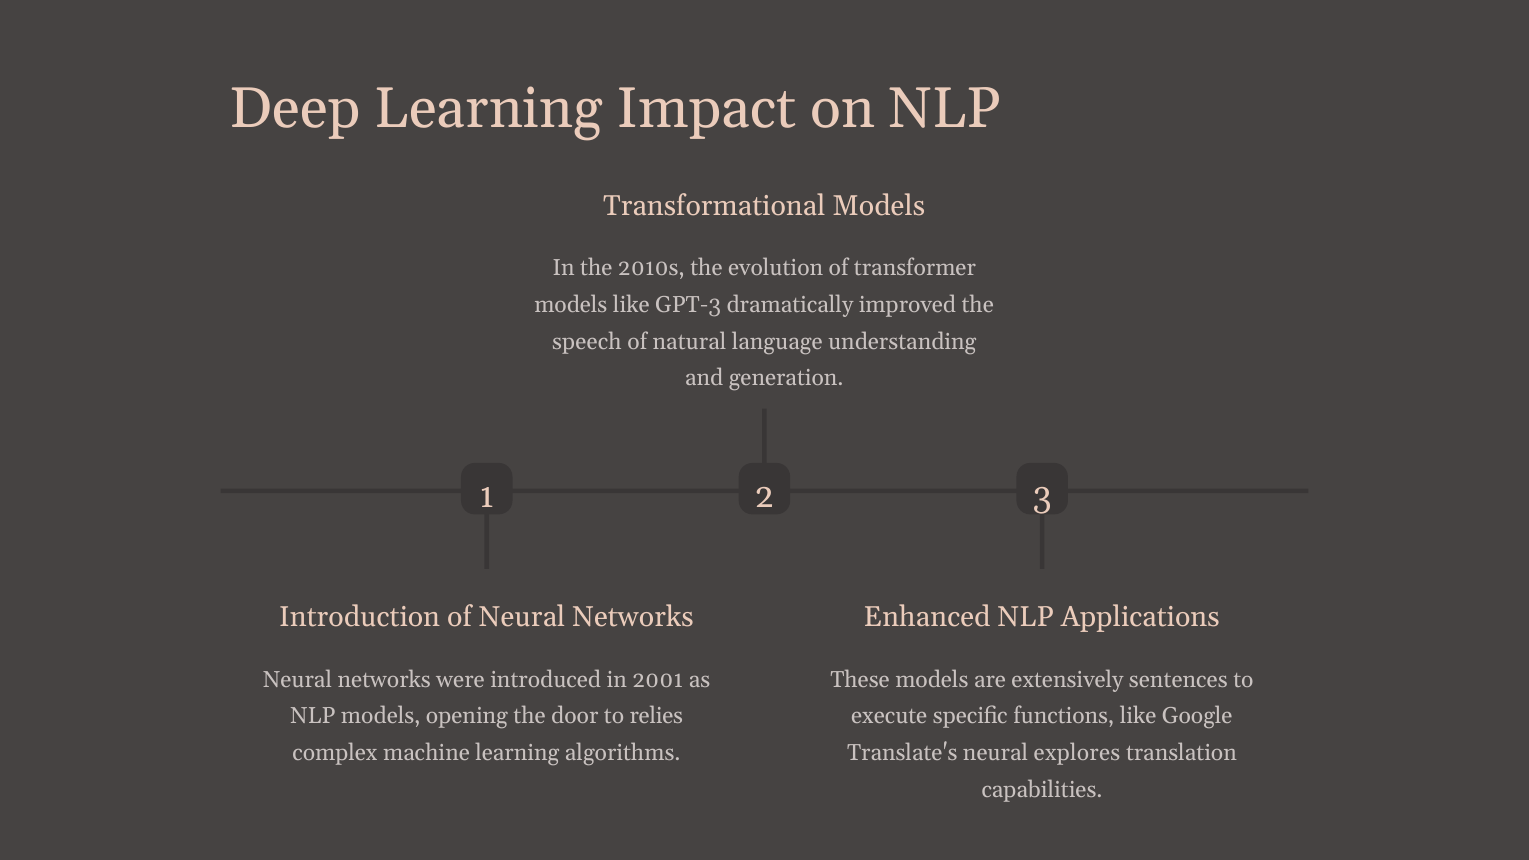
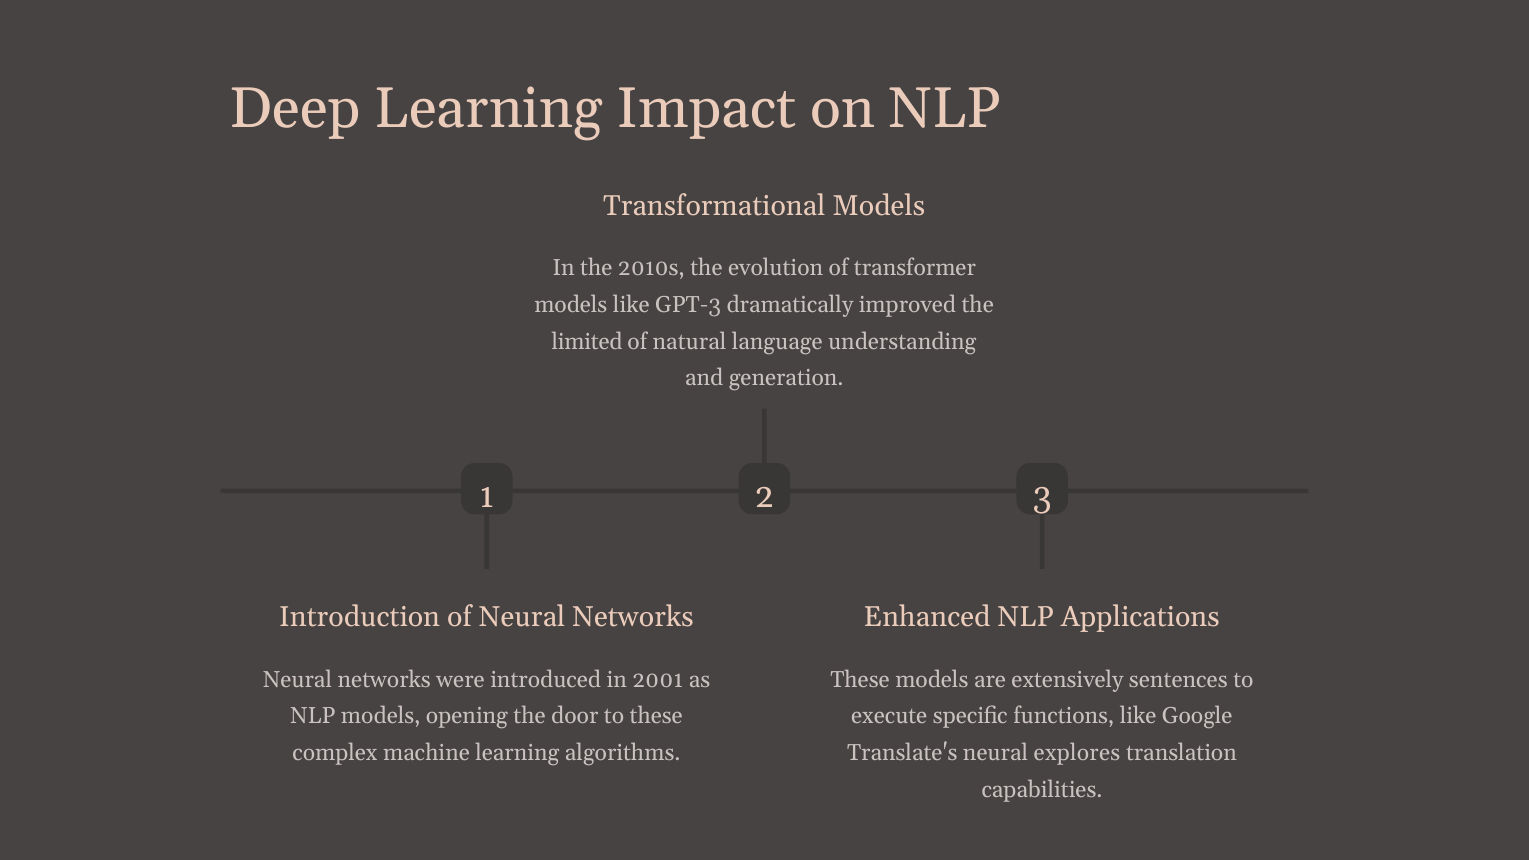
speech: speech -> limited (587, 341)
to relies: relies -> these (656, 716)
